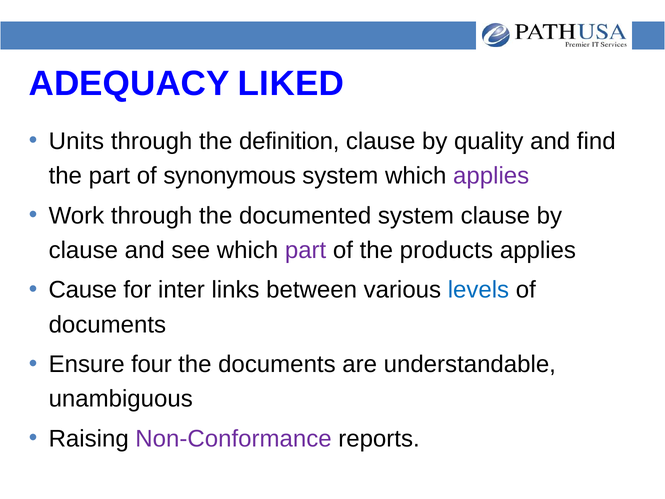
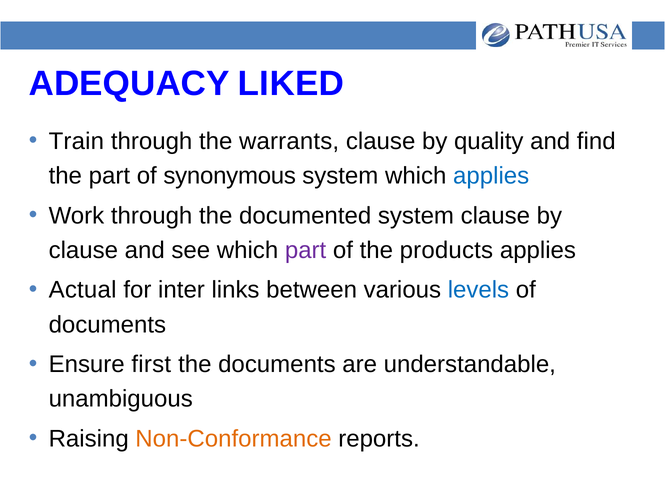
Units: Units -> Train (76, 141)
definition: definition -> warrants (289, 141)
applies colour: purple -> blue (491, 176)
Cause: Cause -> Actual (83, 290)
four: four -> first (151, 364)
Non-Conformance colour: purple -> orange (234, 438)
